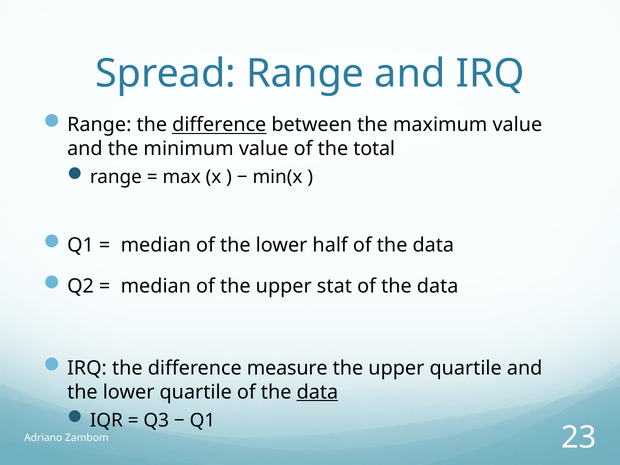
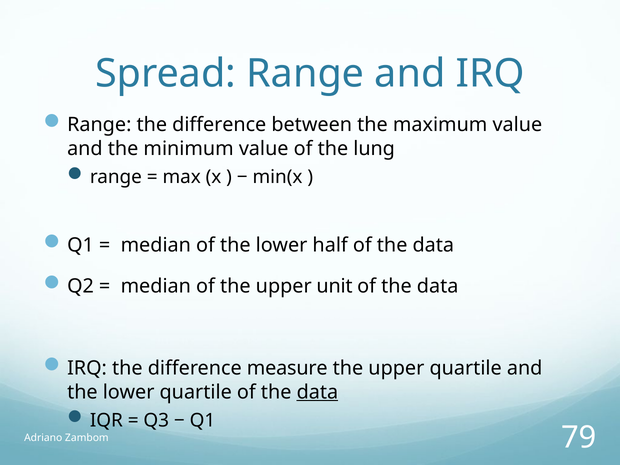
diﬀerence underline: present -> none (219, 125)
total: total -> lung (374, 149)
stat: stat -> unit (335, 286)
23: 23 -> 79 (579, 438)
